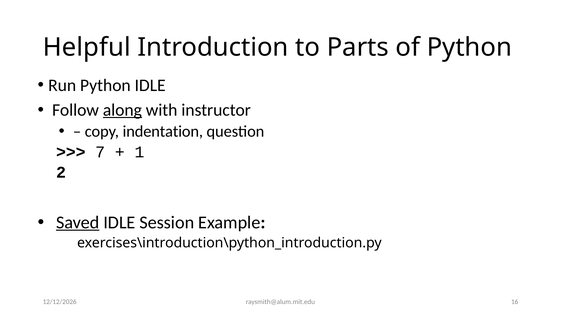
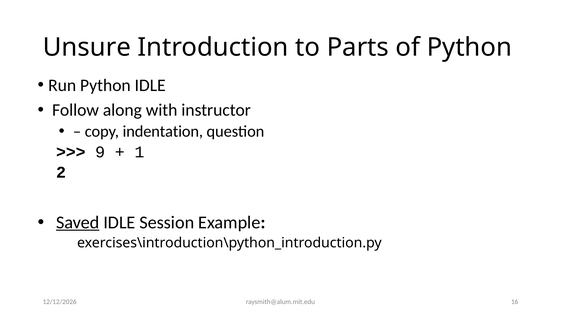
Helpful: Helpful -> Unsure (87, 47)
along underline: present -> none (122, 110)
7: 7 -> 9 (100, 152)
